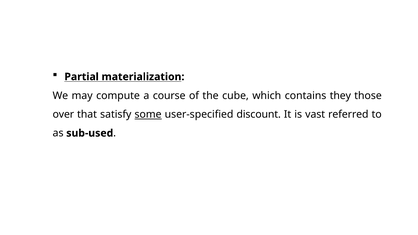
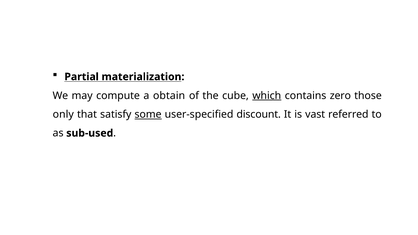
course: course -> obtain (169, 96)
which underline: none -> present (267, 96)
they: they -> zero (340, 96)
over: over -> only (63, 114)
